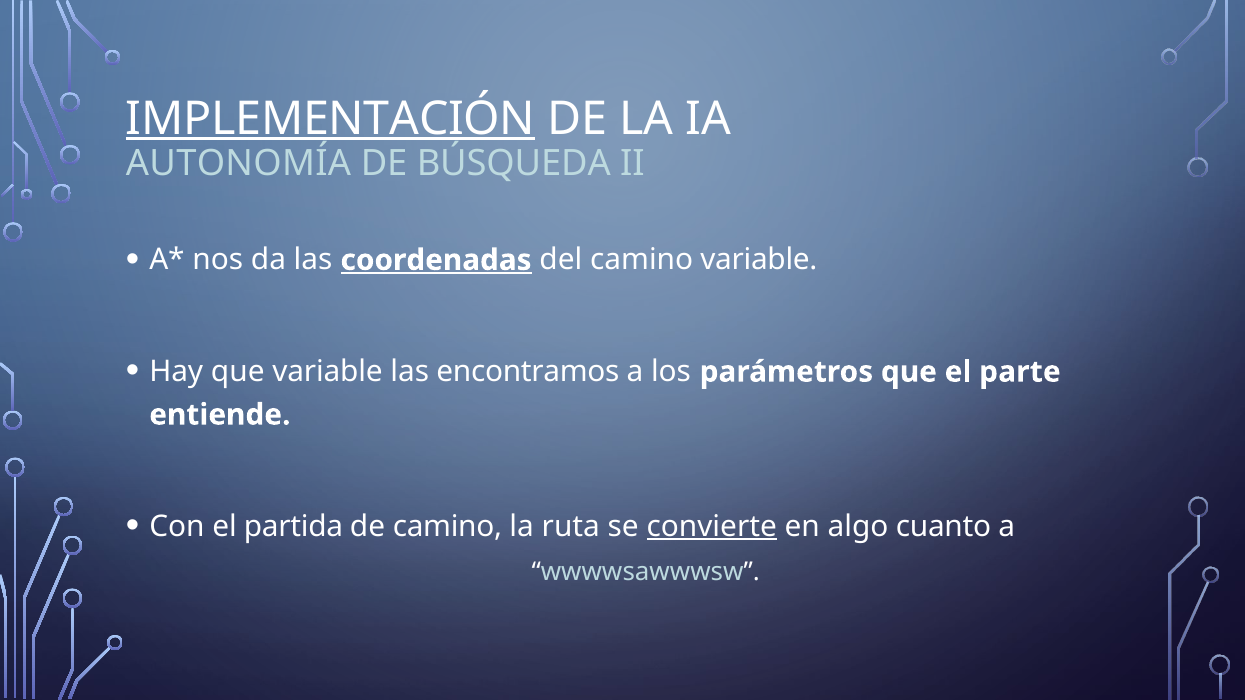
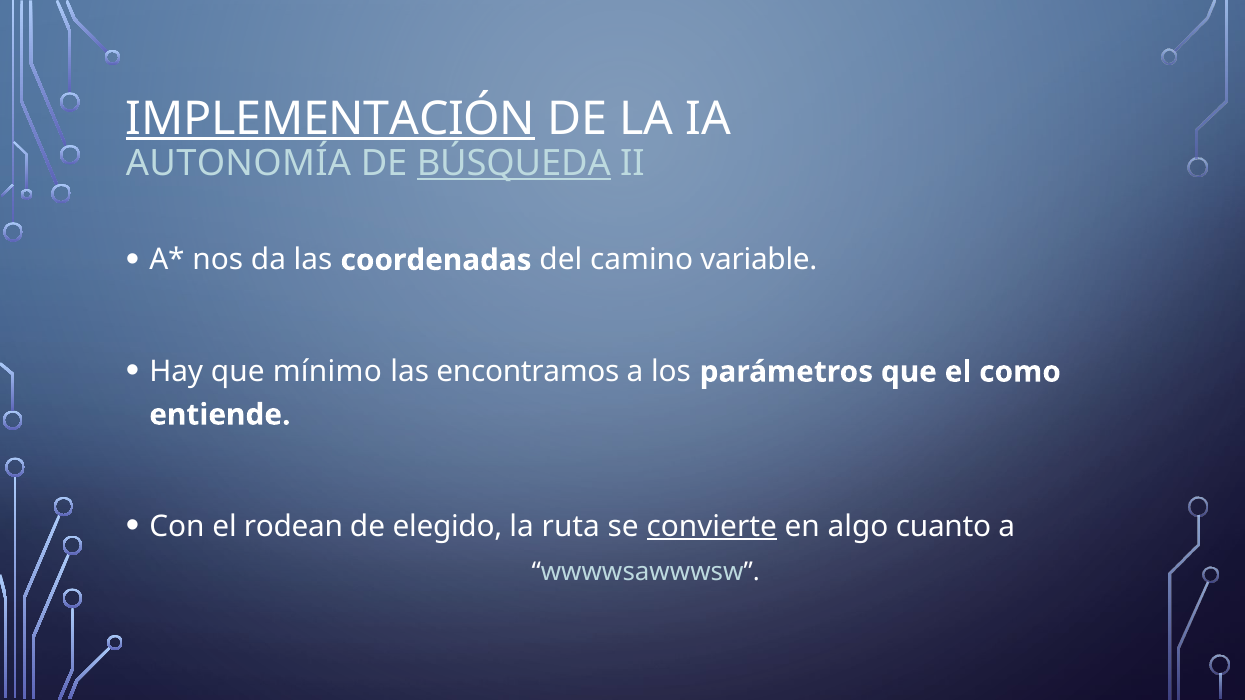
BÚSQUEDA underline: none -> present (514, 164)
coordenadas underline: present -> none (436, 260)
que variable: variable -> mínimo (327, 372)
parte: parte -> como (1020, 372)
partida: partida -> rodean (293, 527)
de camino: camino -> elegido (447, 527)
